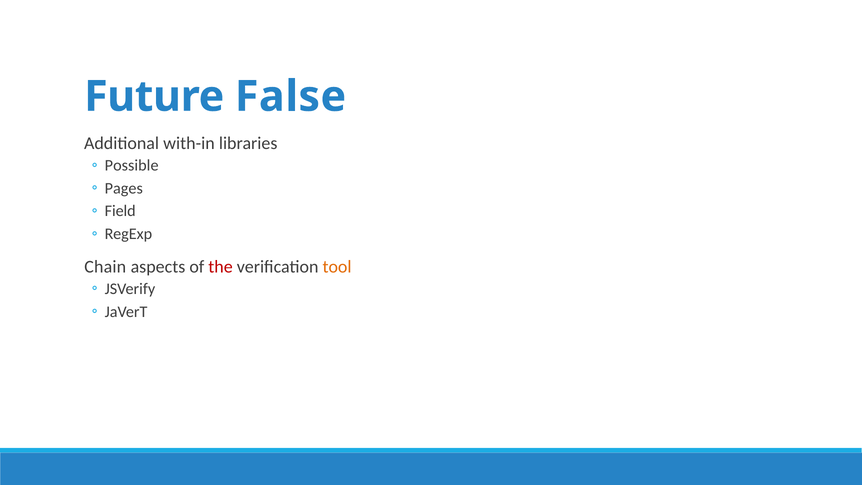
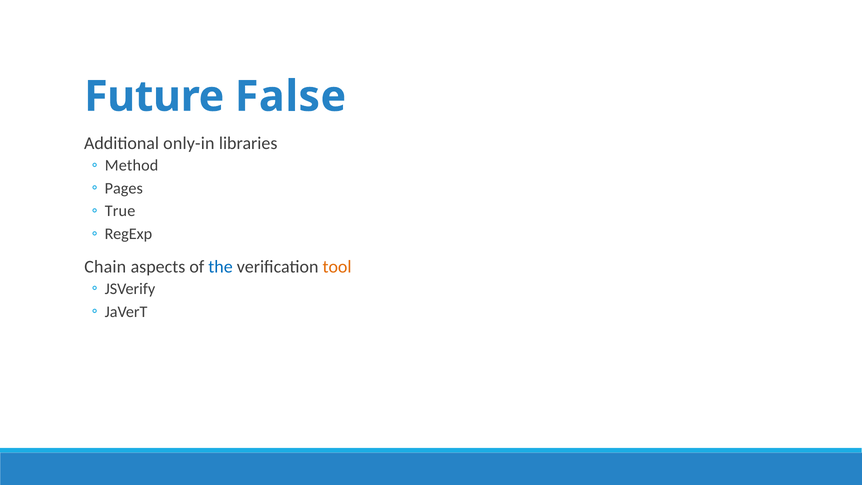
with-in: with-in -> only-in (189, 143)
Possible: Possible -> Method (132, 165)
Field: Field -> True (120, 211)
the colour: red -> blue (221, 267)
